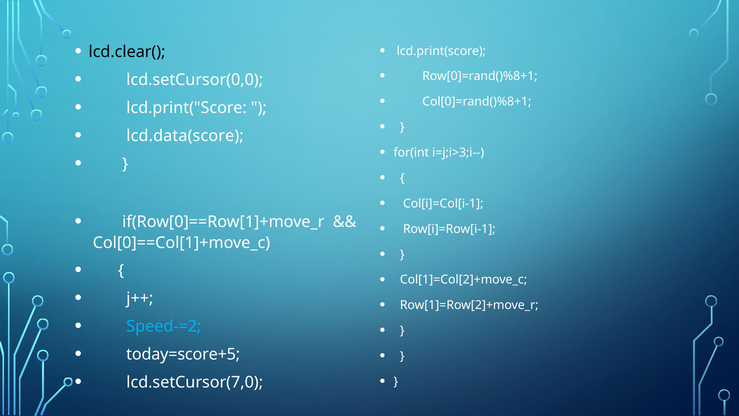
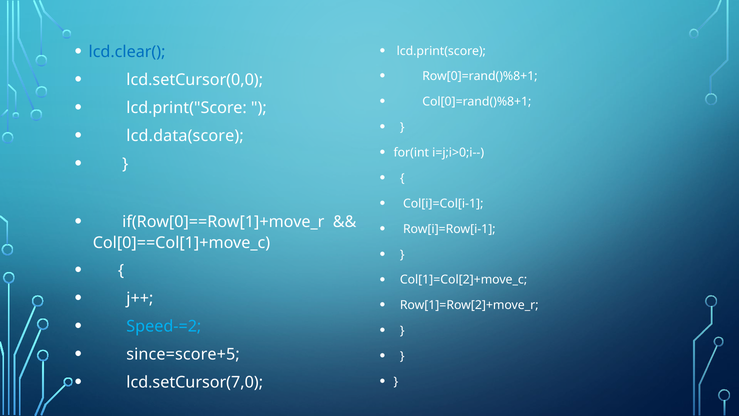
lcd.clear( colour: black -> blue (127, 52)
i=j;i>3;i--: i=j;i>3;i-- -> i=j;i>0;i-- (458, 153)
today=score+5: today=score+5 -> since=score+5 (183, 354)
